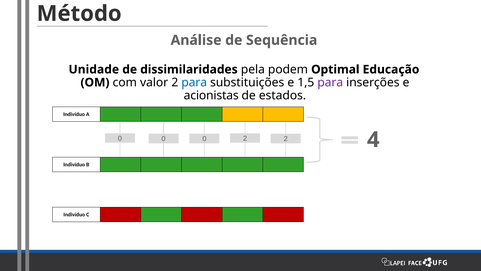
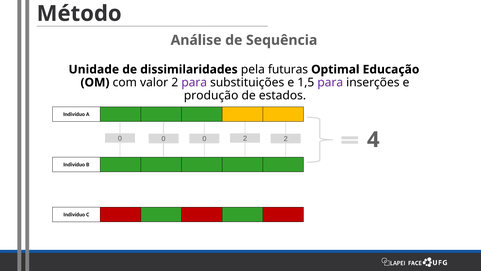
podem: podem -> futuras (288, 69)
para colour: blue -> purple (194, 82)
acionistas: acionistas -> produção (211, 95)
